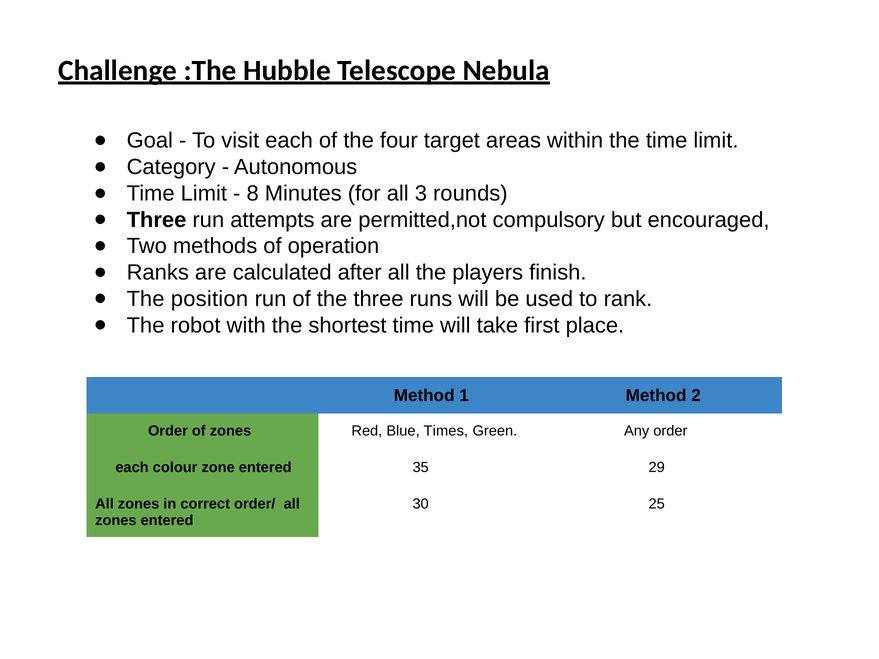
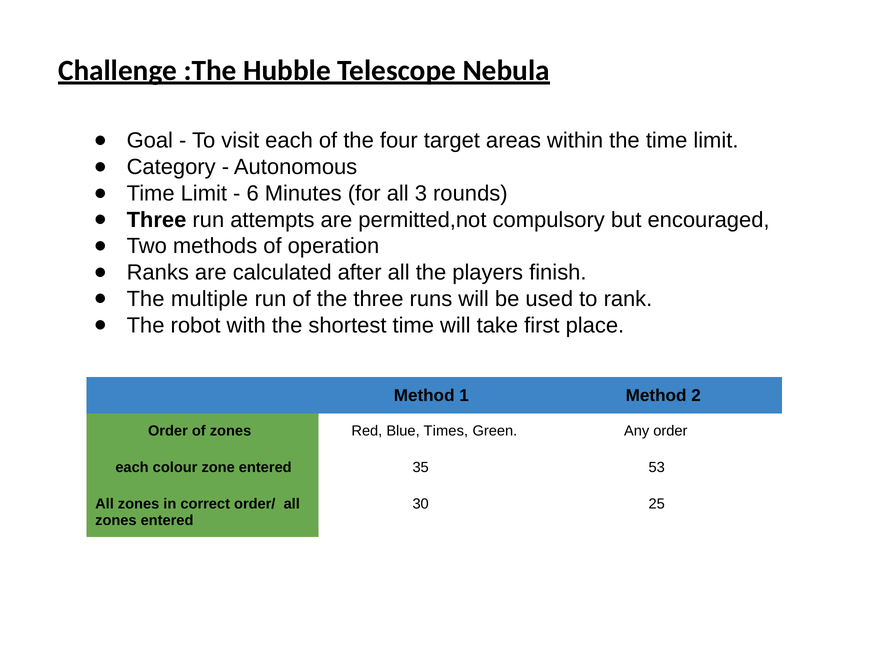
8: 8 -> 6 (253, 194)
position: position -> multiple (209, 299)
29: 29 -> 53 (657, 468)
